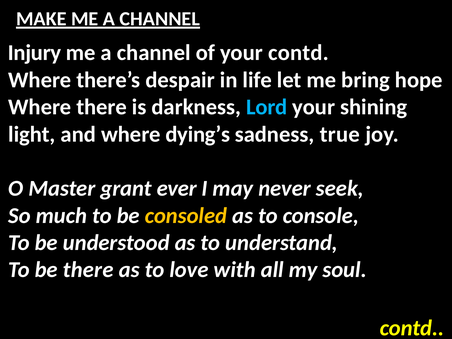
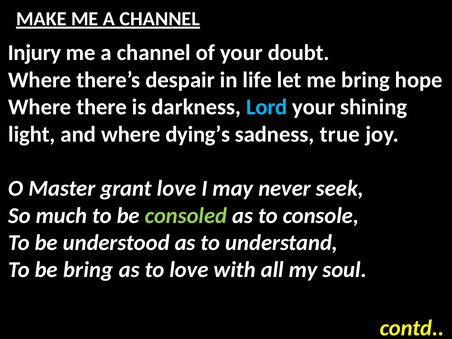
your contd: contd -> doubt (299, 53)
grant ever: ever -> love (177, 188)
consoled colour: yellow -> light green (186, 216)
be there: there -> bring (88, 270)
